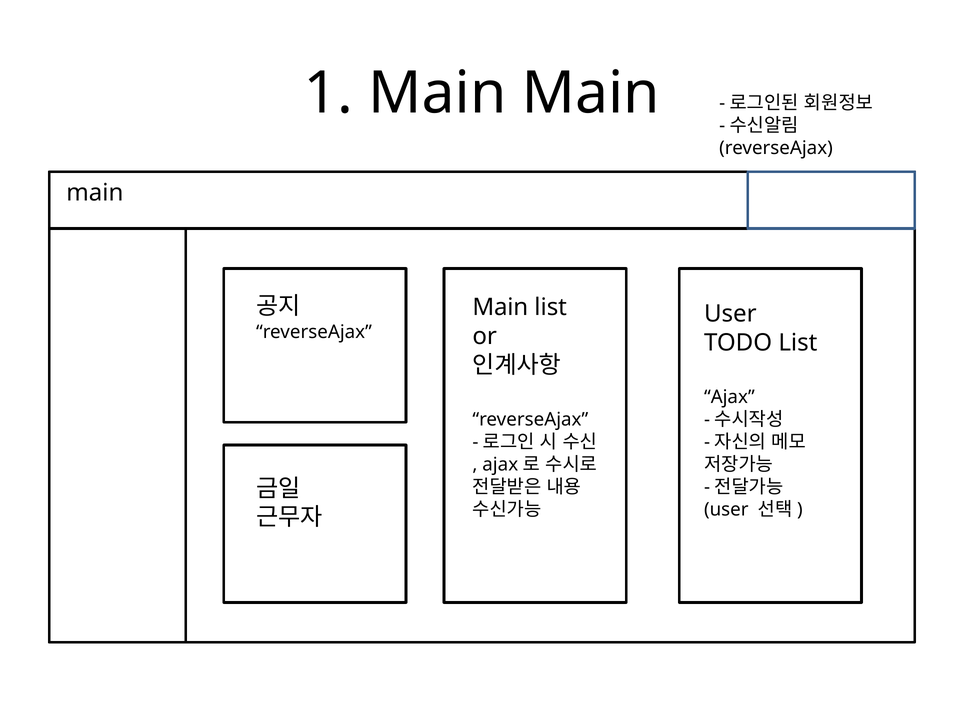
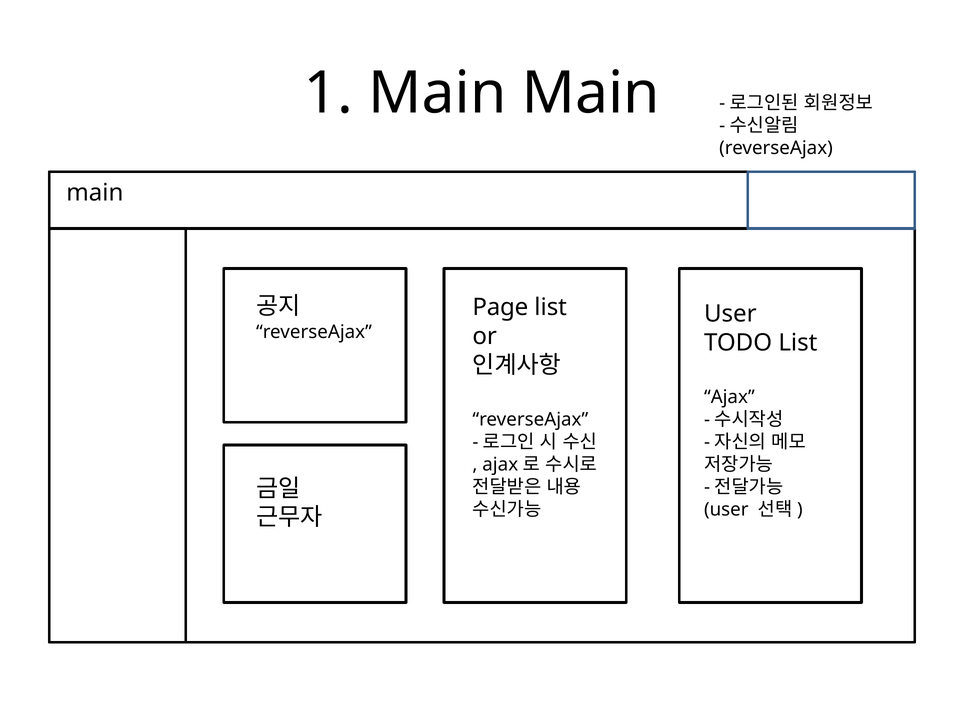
Main: Main -> Page (500, 307)
